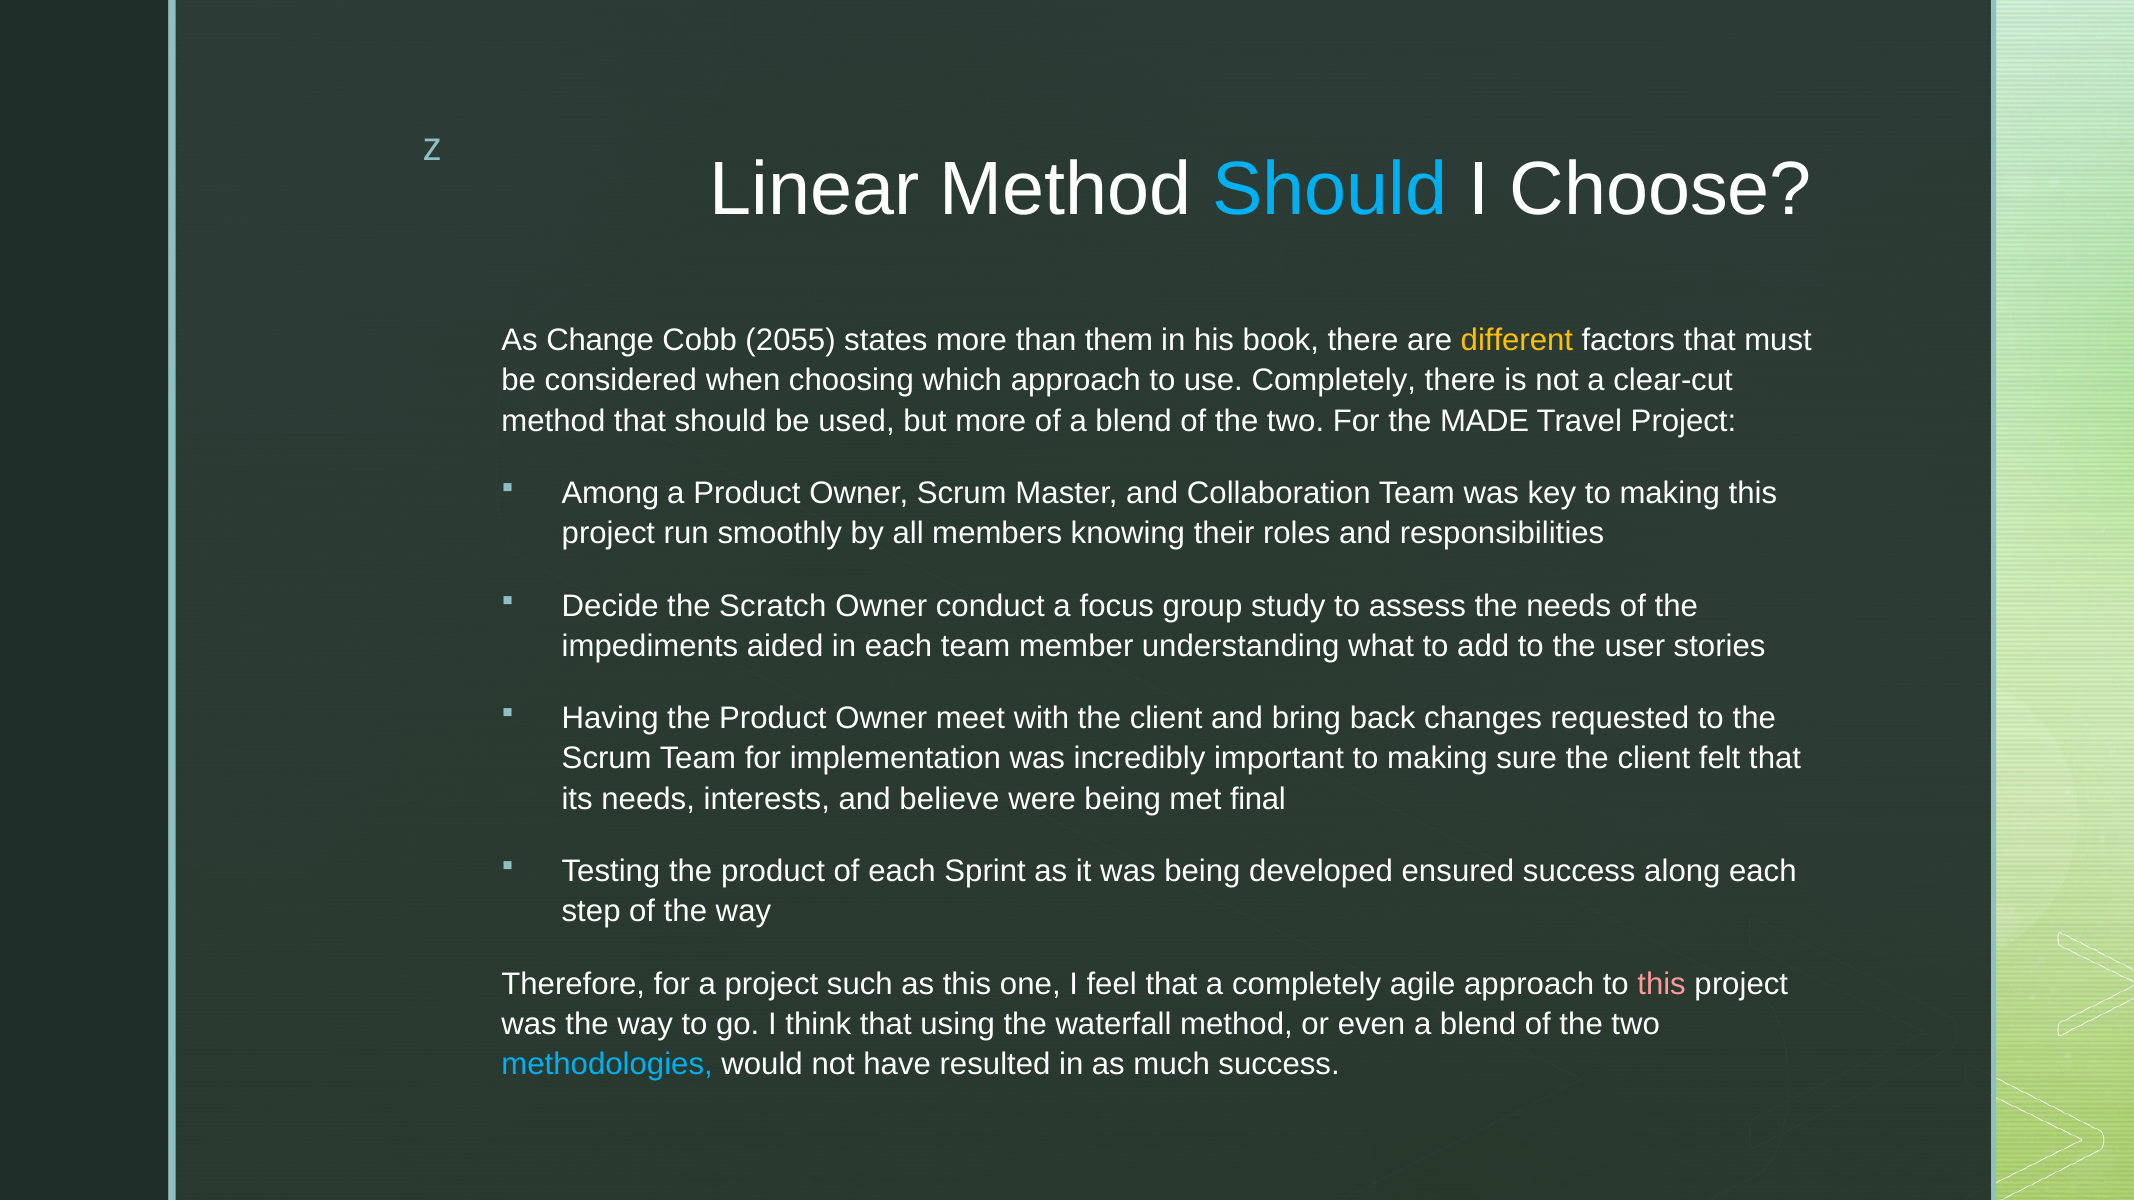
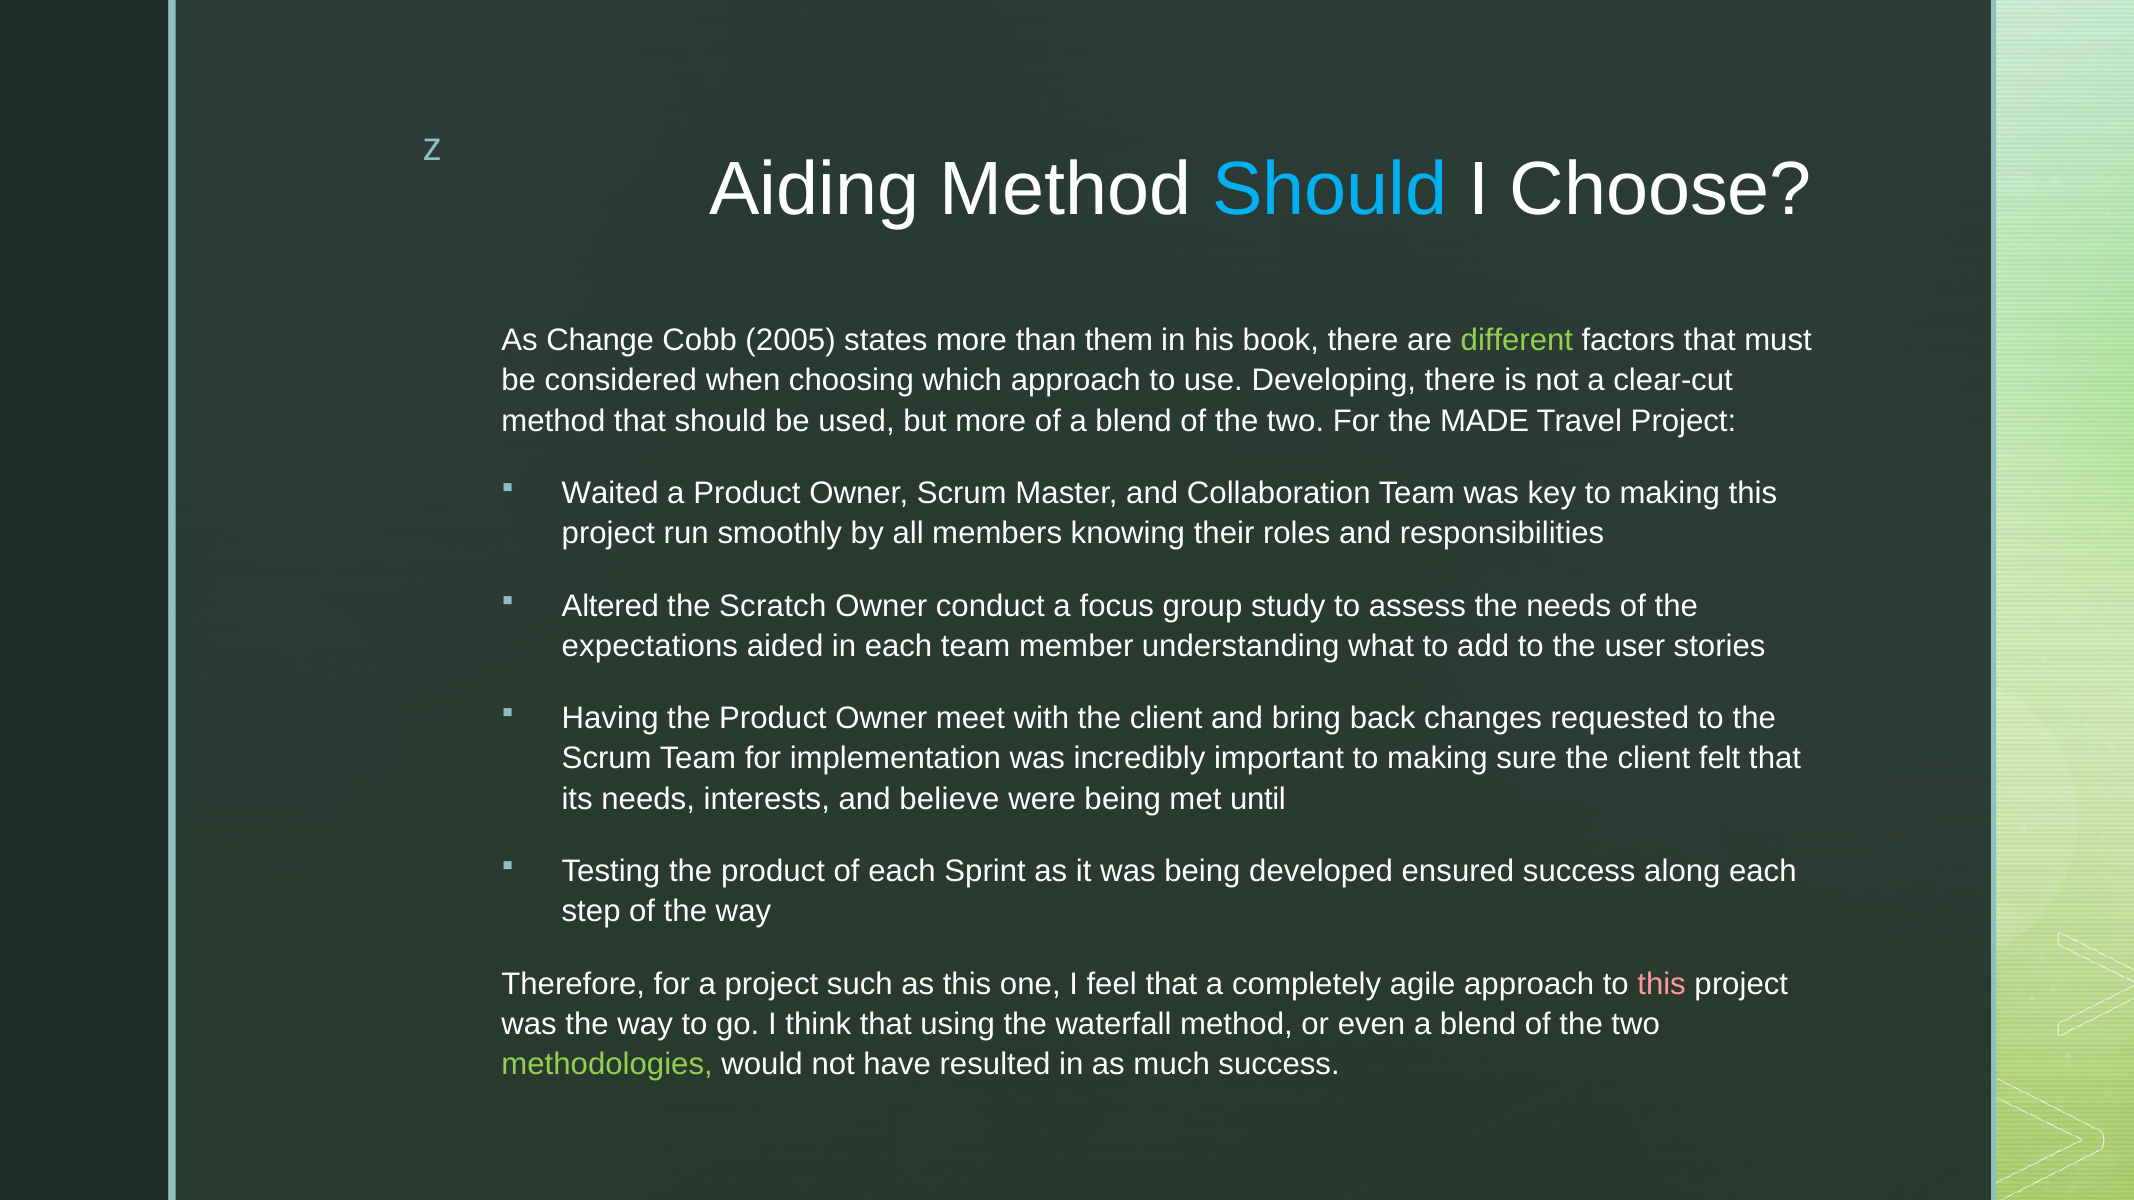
Linear: Linear -> Aiding (814, 190)
2055: 2055 -> 2005 (791, 340)
different colour: yellow -> light green (1517, 340)
use Completely: Completely -> Developing (1334, 381)
Among: Among -> Waited (610, 493)
Decide: Decide -> Altered (610, 606)
impediments: impediments -> expectations (650, 646)
final: final -> until (1258, 799)
methodologies colour: light blue -> light green (607, 1065)
